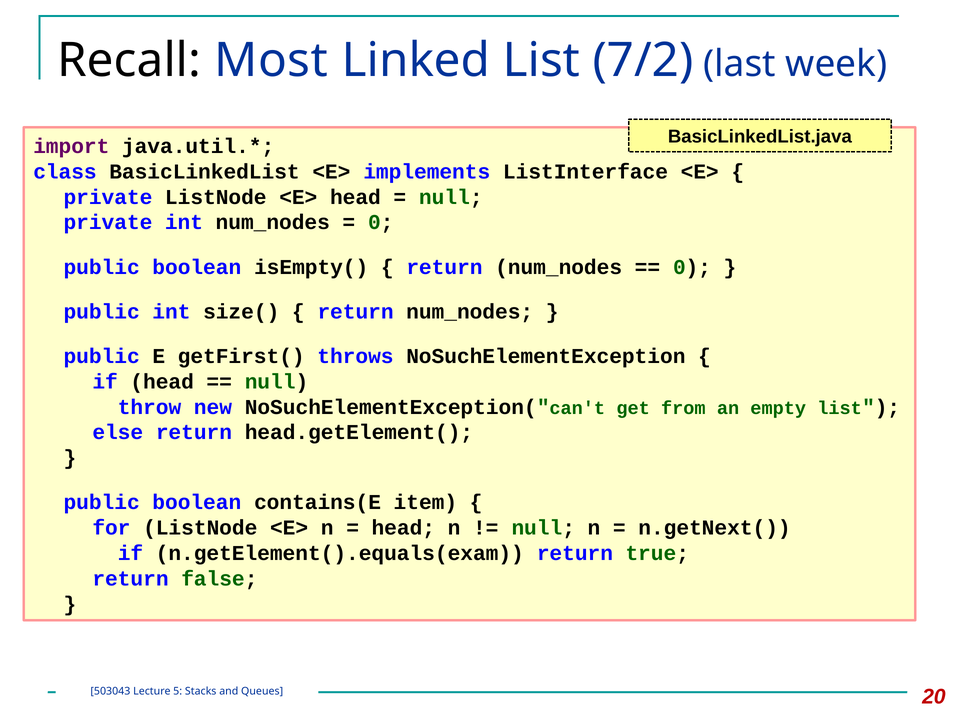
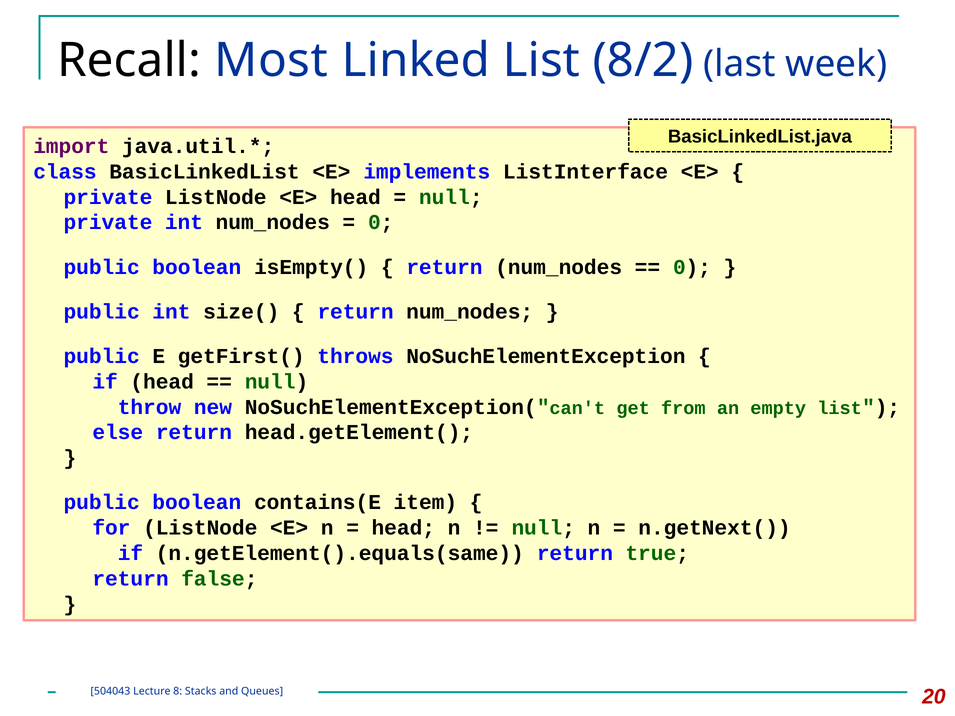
7/2: 7/2 -> 8/2 (643, 61)
n.getElement().equals(exam: n.getElement().equals(exam -> n.getElement().equals(same (340, 554)
503043: 503043 -> 504043 (110, 692)
5: 5 -> 8 (178, 692)
